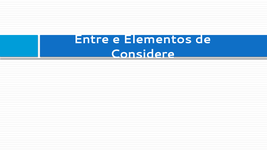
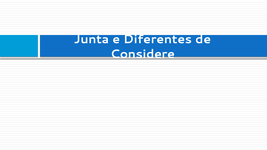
Entre: Entre -> Junta (92, 39)
Elementos: Elementos -> Diferentes (158, 39)
